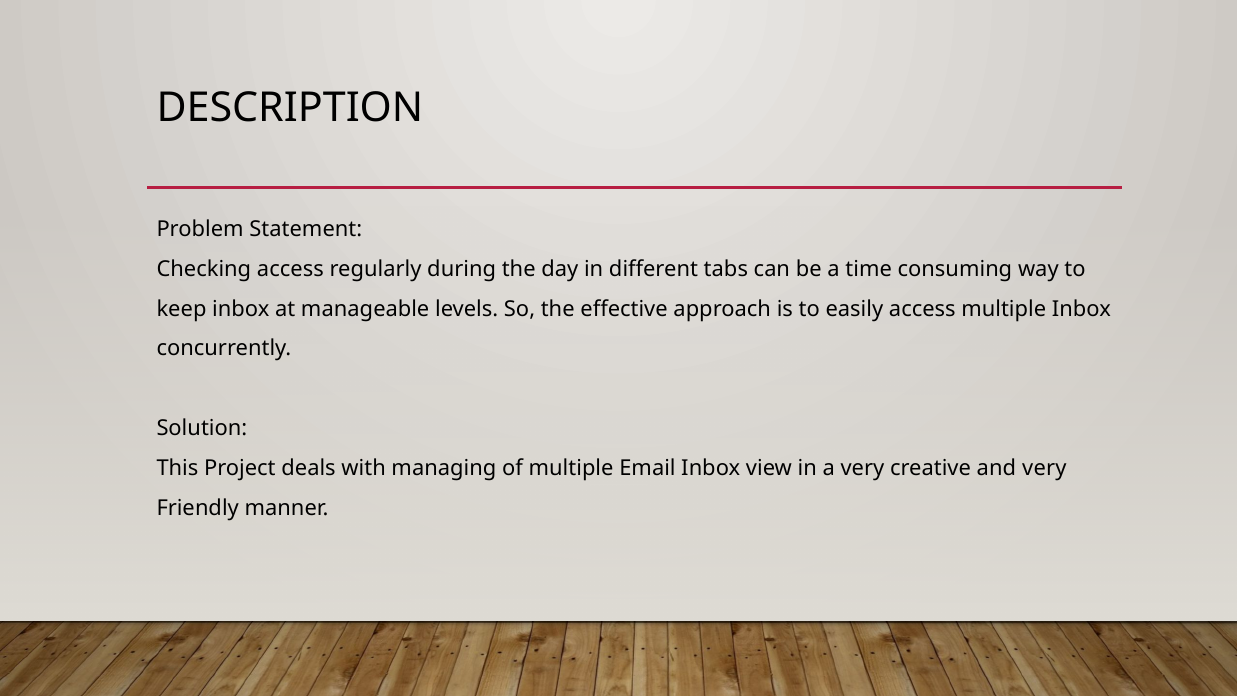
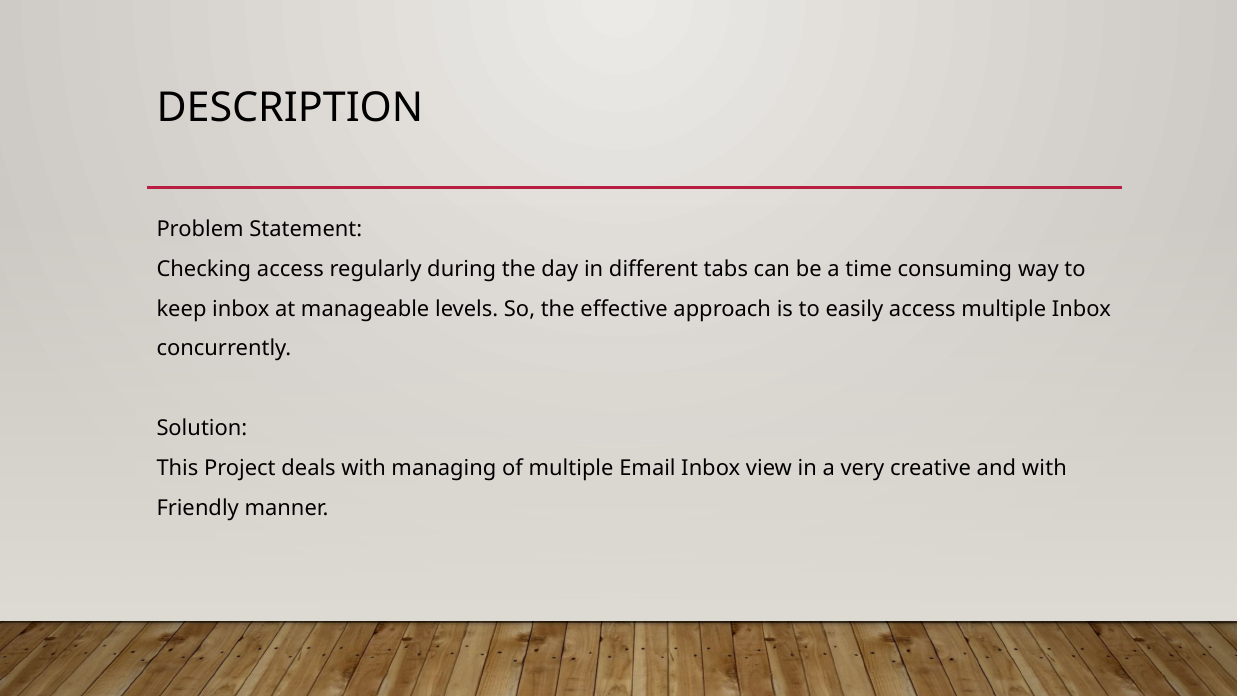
and very: very -> with (1044, 468)
